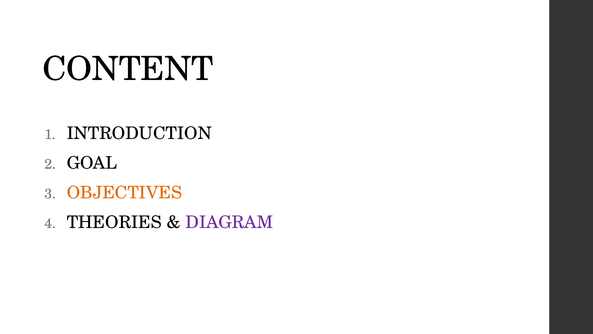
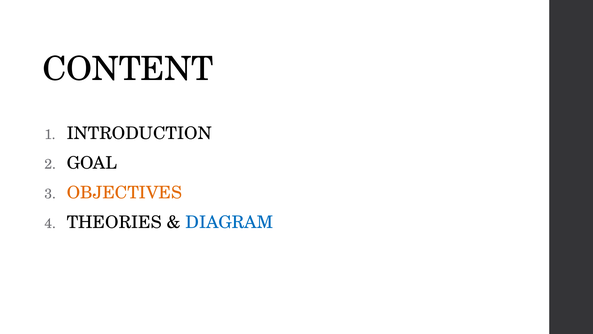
DIAGRAM colour: purple -> blue (229, 222)
